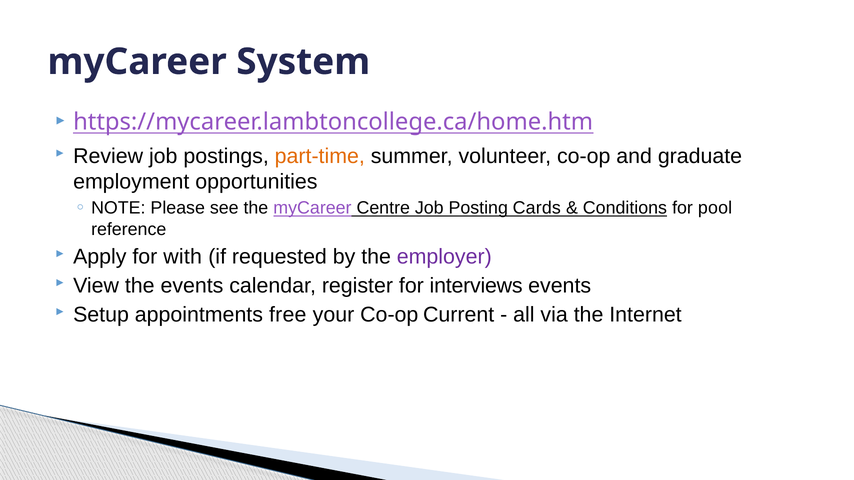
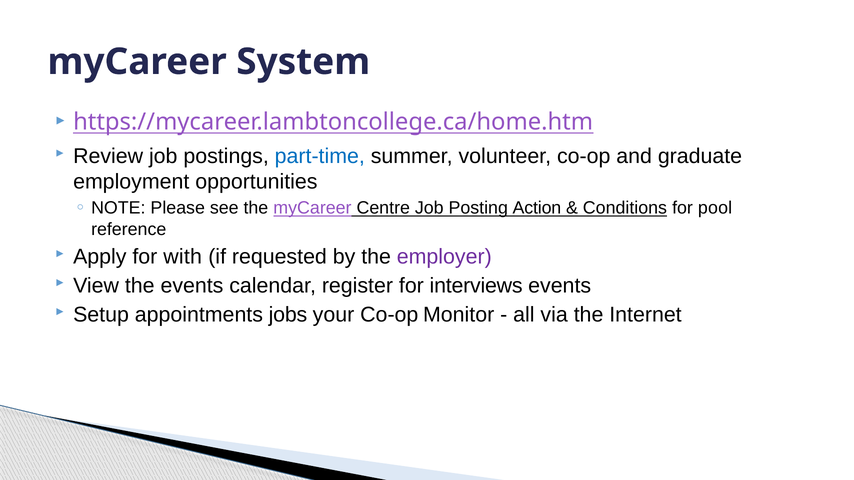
part-time colour: orange -> blue (320, 156)
Cards: Cards -> Action (537, 208)
free: free -> jobs (288, 315)
Current: Current -> Monitor (459, 315)
